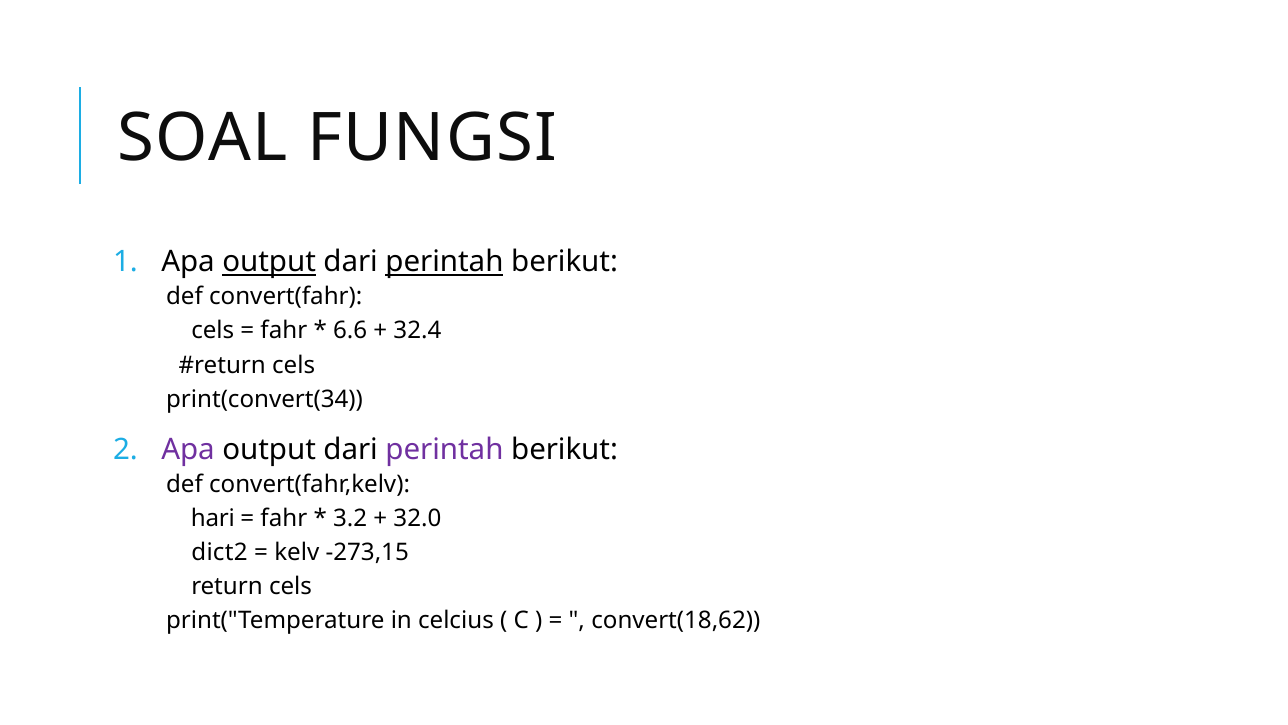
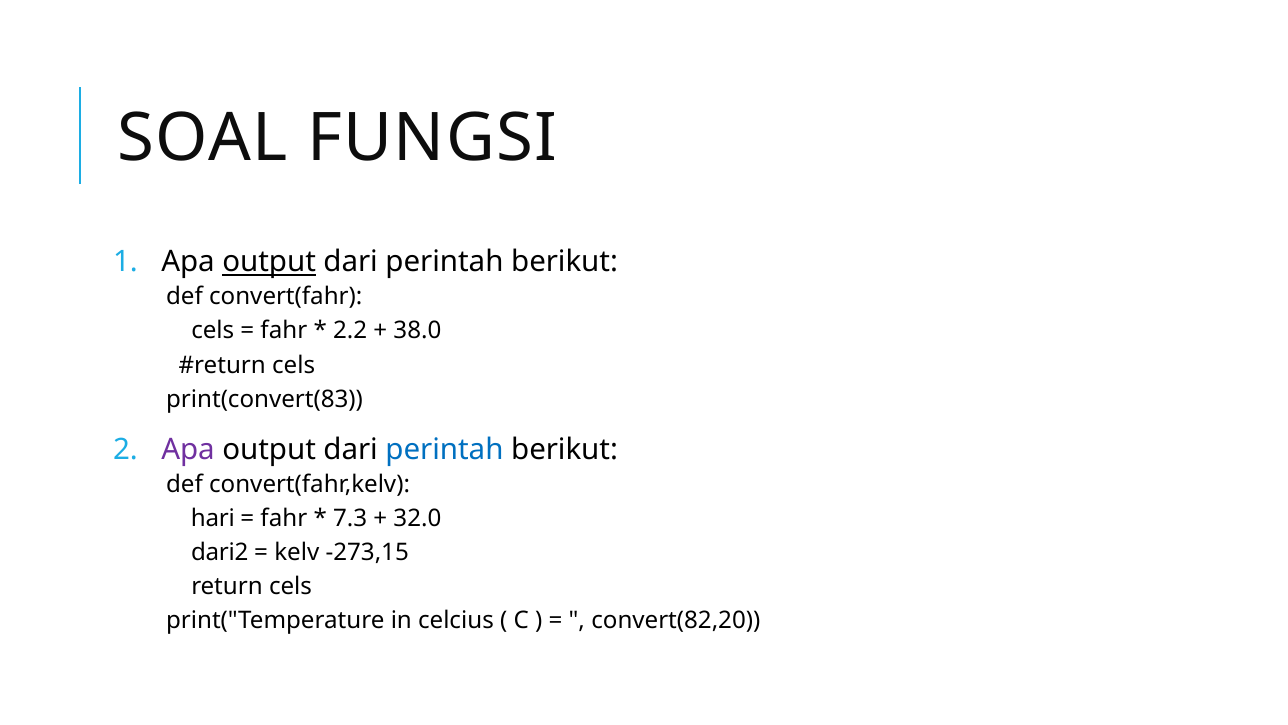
perintah underline: present -> none (444, 262)
6.6: 6.6 -> 2.2 (350, 331)
32.4: 32.4 -> 38.0 (417, 331)
print(convert(34: print(convert(34 -> print(convert(83 (265, 399)
perintah colour: purple -> blue (444, 449)
3.2: 3.2 -> 7.3 (350, 518)
dict2: dict2 -> dari2 (220, 552)
convert(18,62: convert(18,62 -> convert(82,20 (676, 620)
